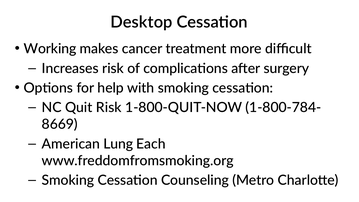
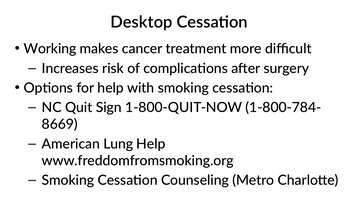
Quit Risk: Risk -> Sign (109, 108)
Lung Each: Each -> Help (151, 144)
